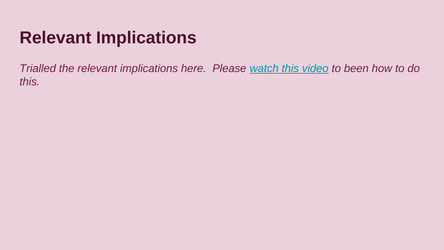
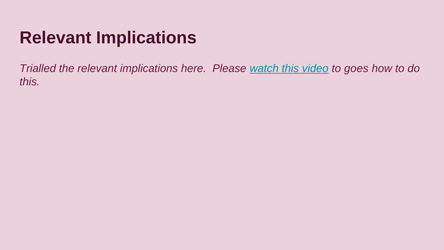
been: been -> goes (356, 68)
